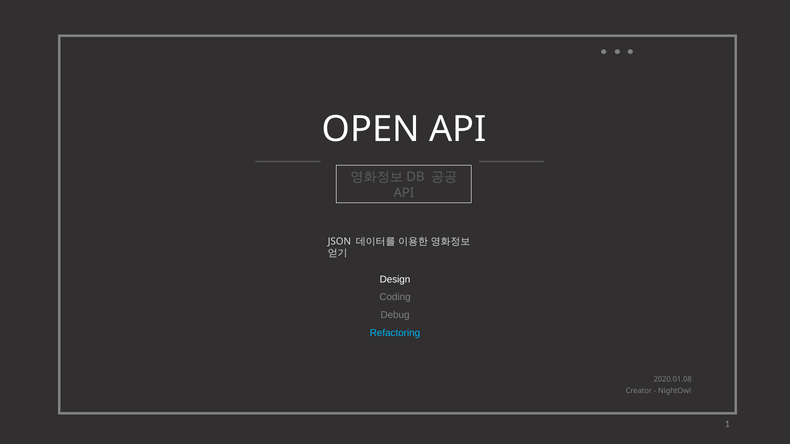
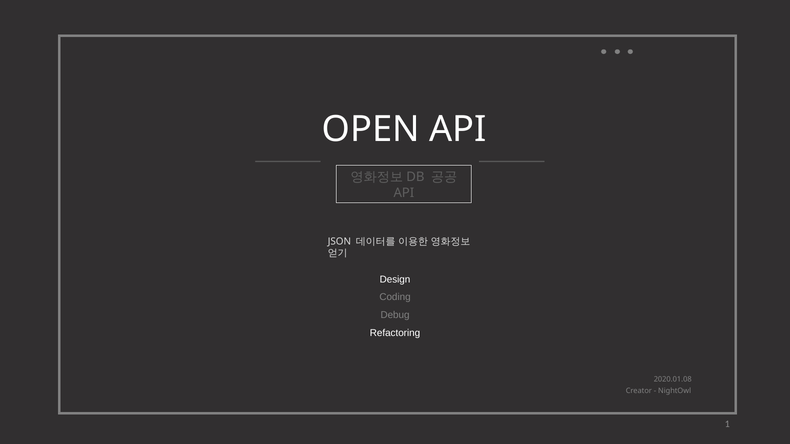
Refactoring colour: light blue -> white (395, 333)
